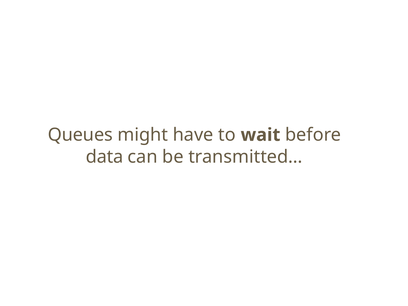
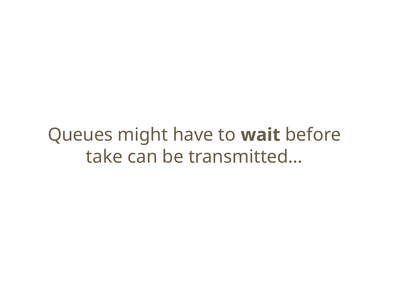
data: data -> take (104, 157)
